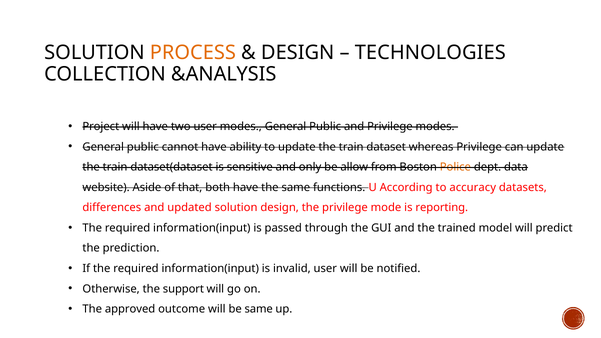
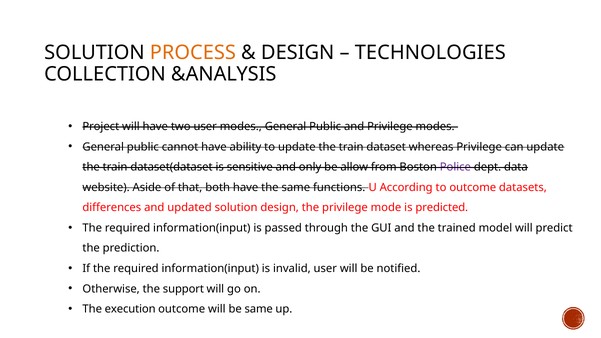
Police colour: orange -> purple (455, 167)
to accuracy: accuracy -> outcome (473, 187)
reporting: reporting -> predicted (442, 208)
approved: approved -> execution (130, 309)
